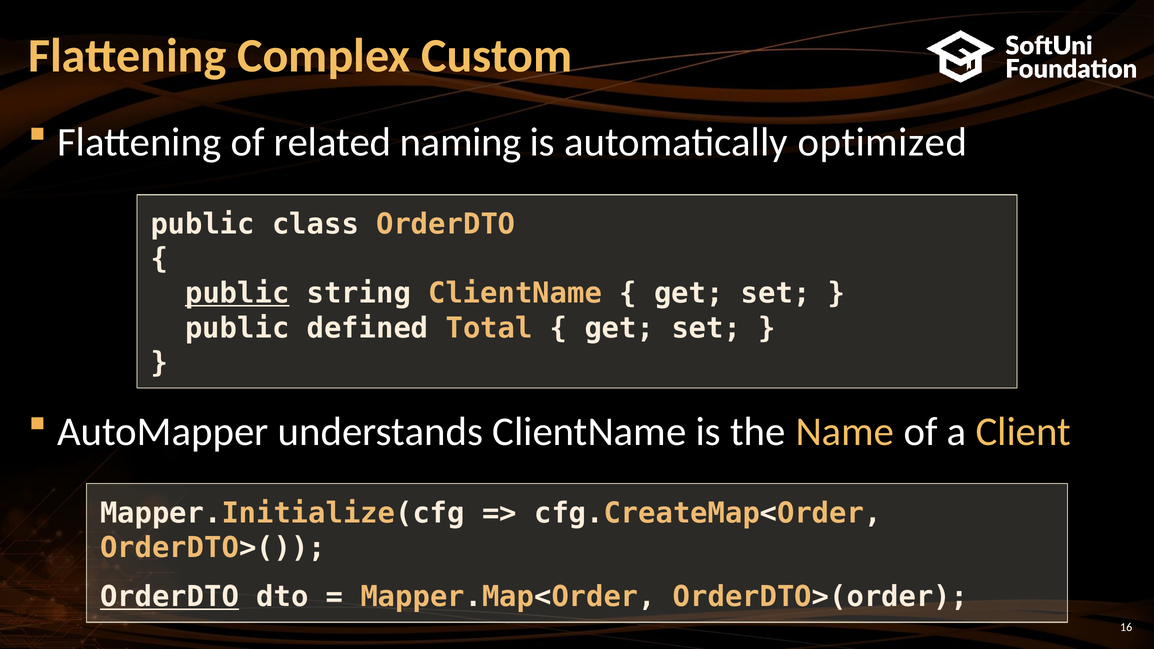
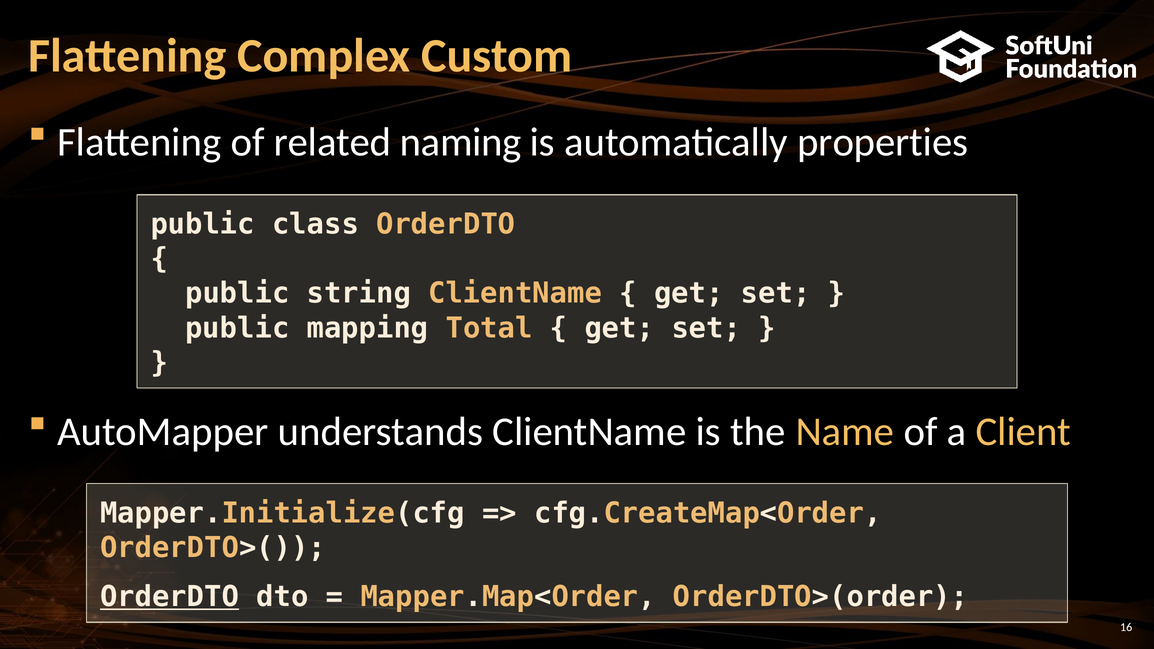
optimized: optimized -> properties (883, 142)
public underline: present -> none (237, 294)
defined: defined -> mapping (367, 328)
